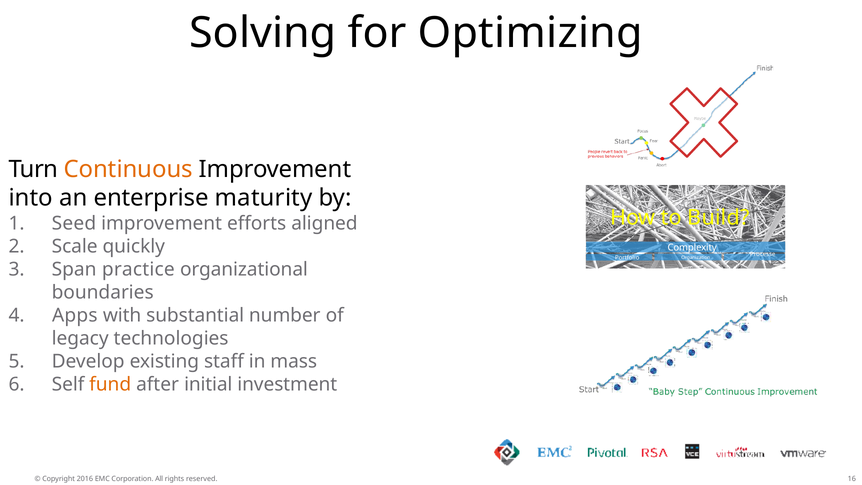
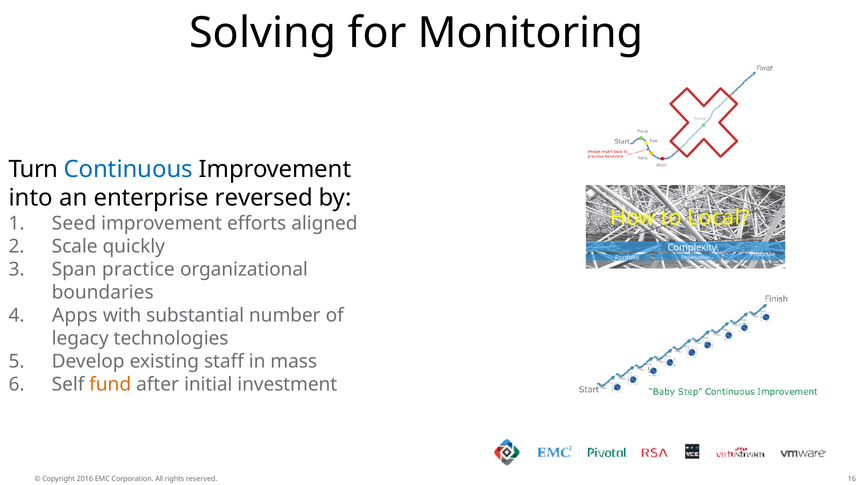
Optimizing: Optimizing -> Monitoring (530, 33)
Continuous colour: orange -> blue (128, 169)
maturity: maturity -> reversed (264, 198)
Build: Build -> Local (718, 218)
